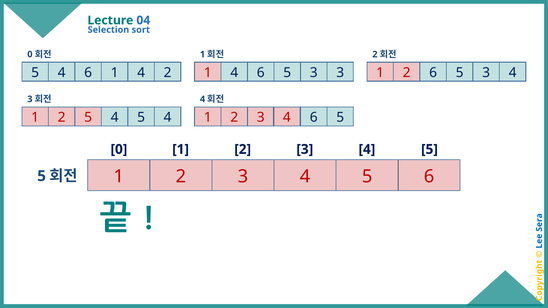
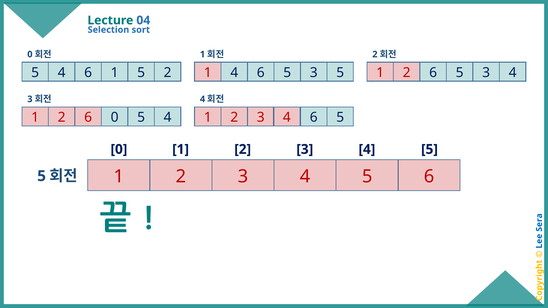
6 1 4: 4 -> 5 (141, 73)
5 3 3: 3 -> 5 (340, 73)
2 5: 5 -> 6 (88, 118)
4: 4 -> 0 (115, 118)
